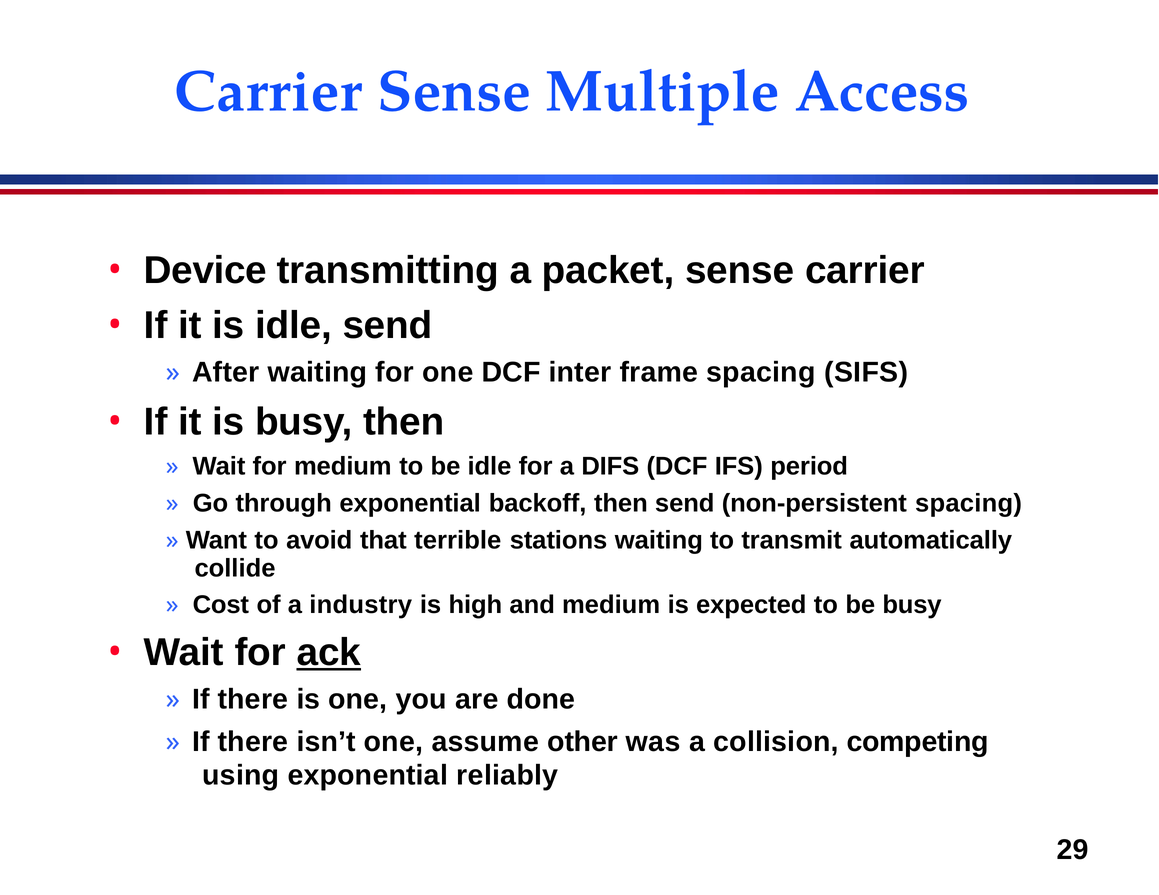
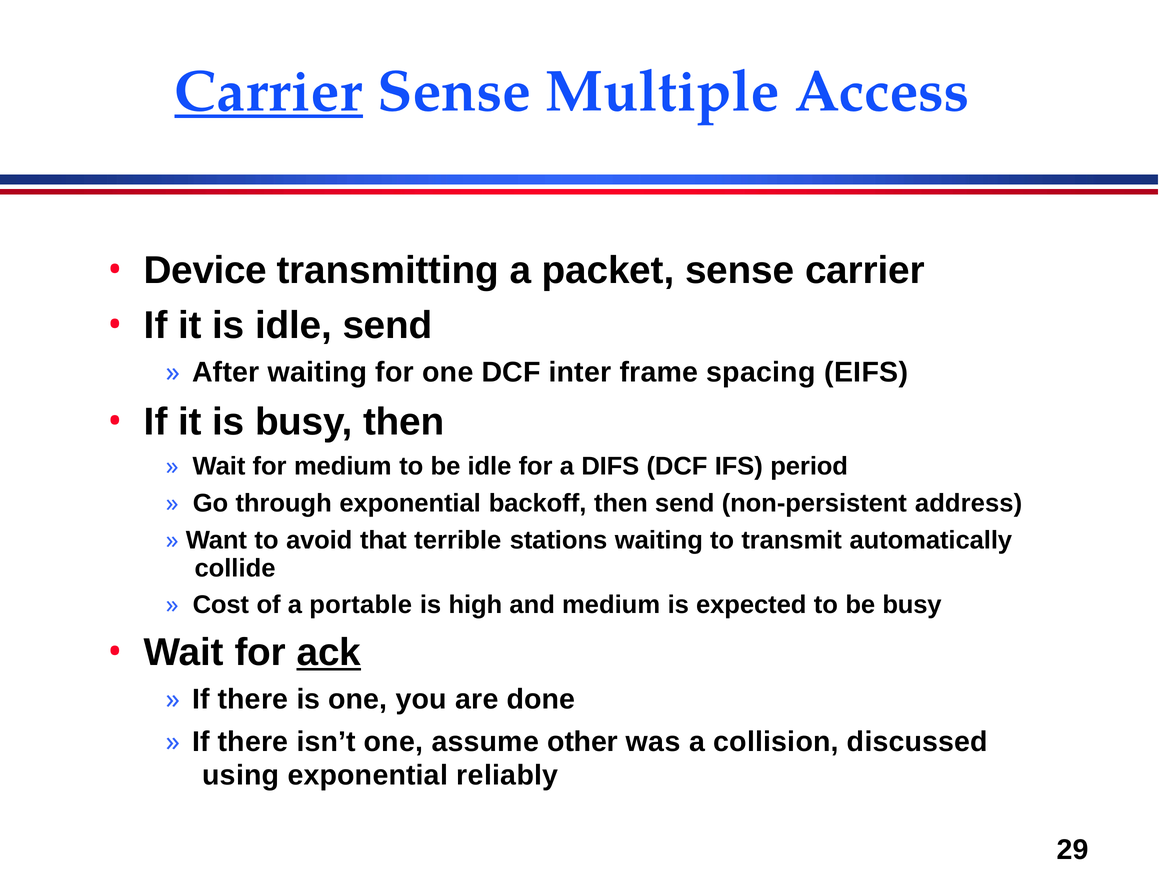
Carrier underline: none -> present (268, 92)
SIFS: SIFS -> EIFS (866, 373)
non-persistent spacing: spacing -> address (969, 503)
industry: industry -> portable (361, 605)
competing: competing -> discussed (917, 742)
